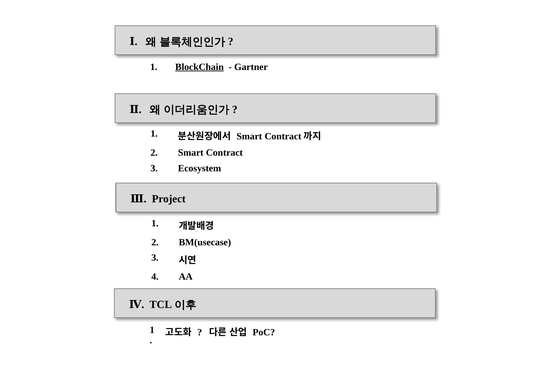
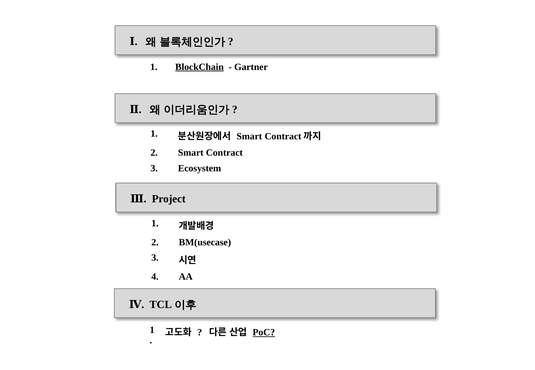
PoC underline: none -> present (264, 333)
